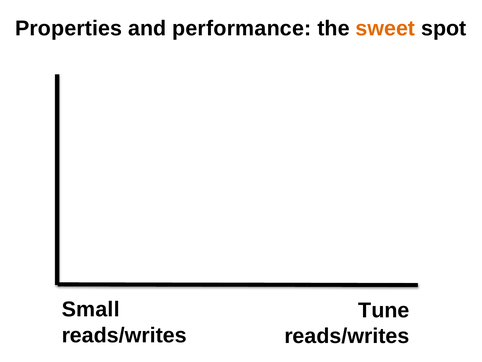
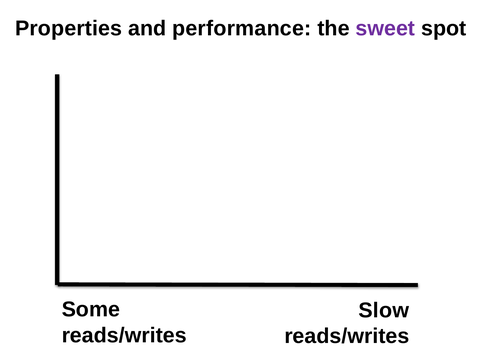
sweet colour: orange -> purple (385, 28)
Small: Small -> Some (91, 309)
Tune: Tune -> Slow (384, 310)
